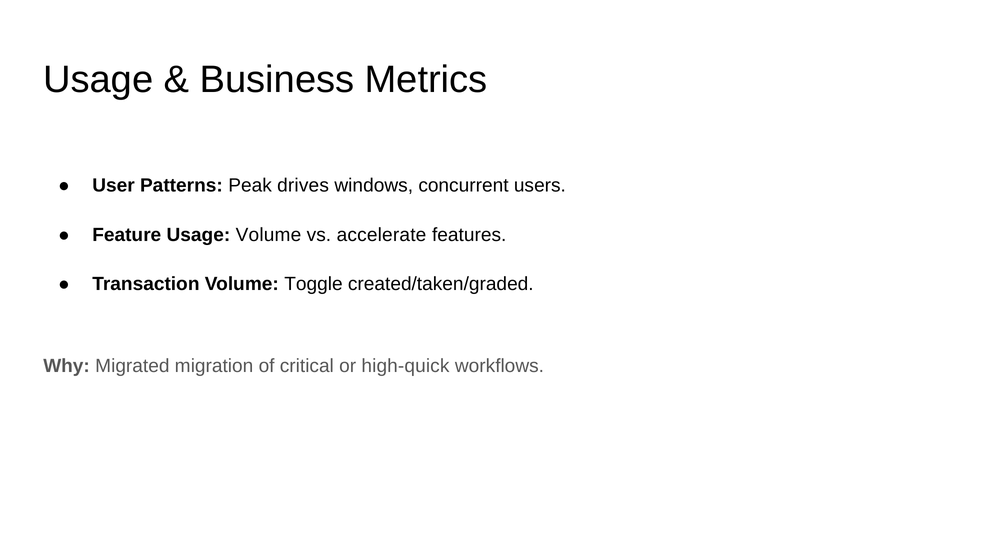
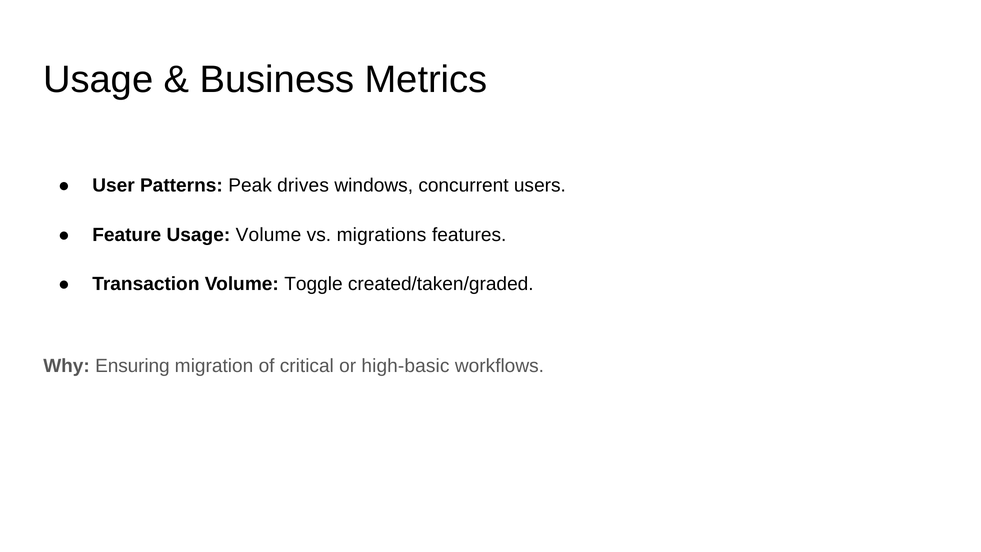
accelerate: accelerate -> migrations (381, 235)
Migrated: Migrated -> Ensuring (132, 366)
high-quick: high-quick -> high-basic (405, 366)
